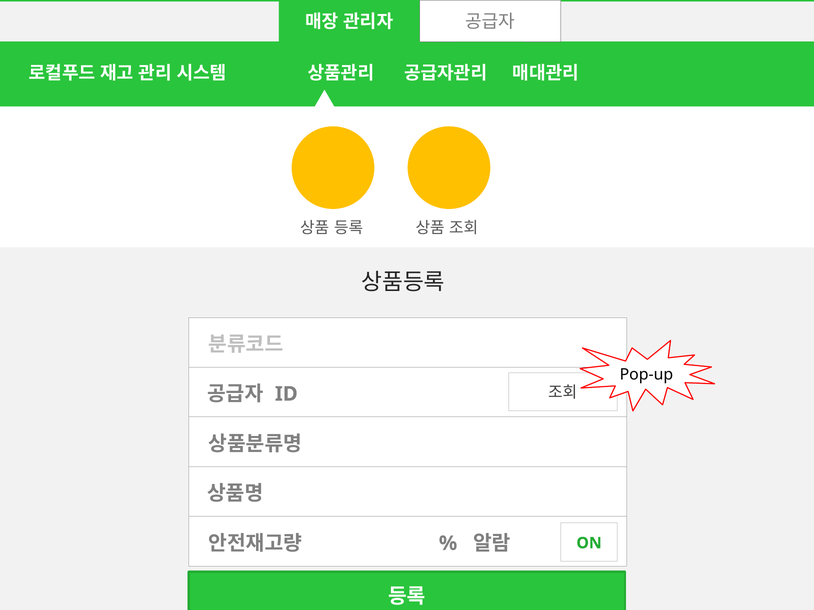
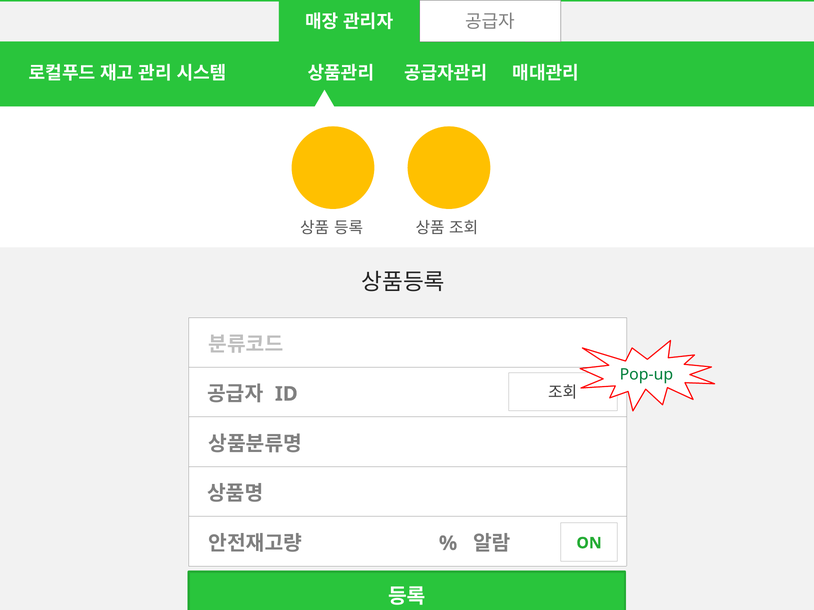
Pop-up colour: black -> green (646, 375)
